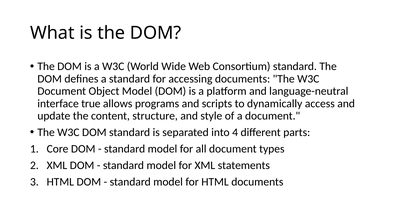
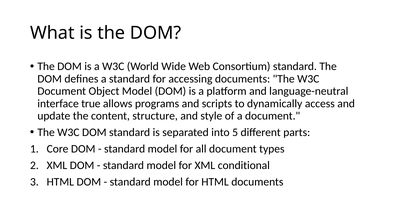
4: 4 -> 5 (235, 133)
statements: statements -> conditional (244, 166)
